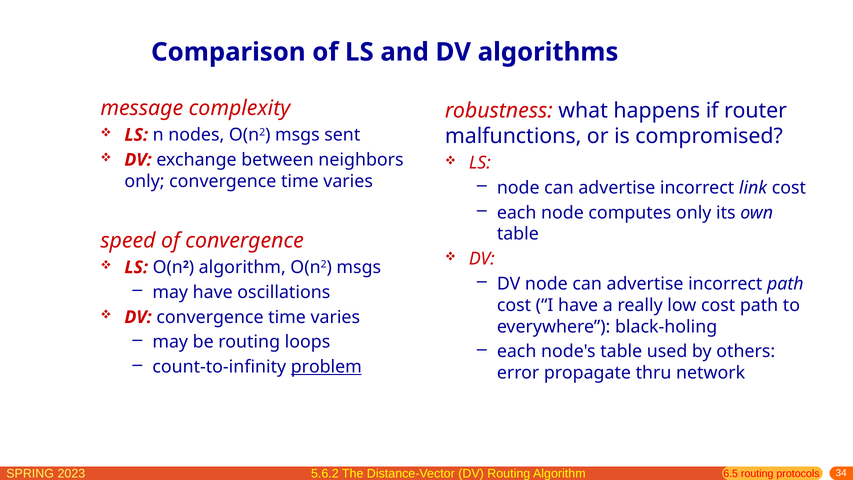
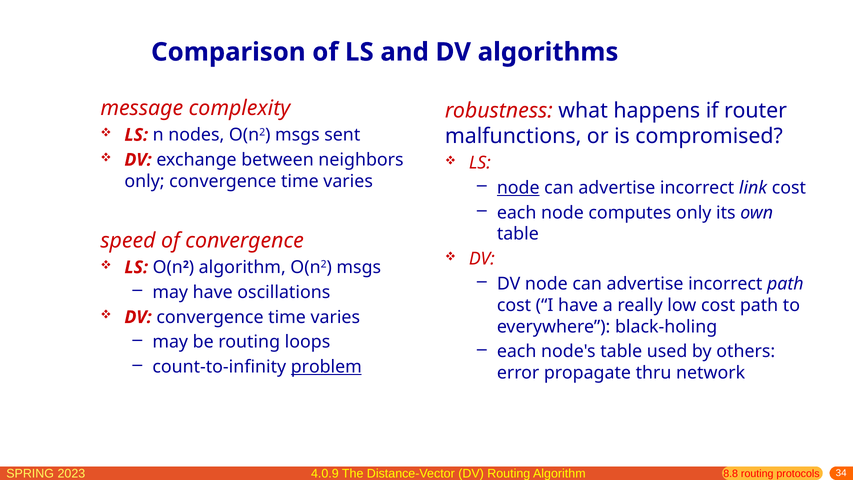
node underline: none -> present (518, 188)
5.6.2: 5.6.2 -> 4.0.9 (325, 474)
6.5: 6.5 -> 8.8 (731, 474)
